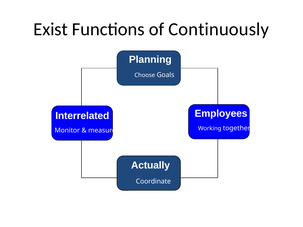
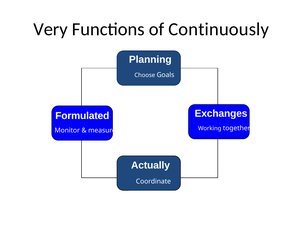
Exist: Exist -> Very (51, 29)
Employees: Employees -> Exchanges (221, 114)
Interrelated: Interrelated -> Formulated (82, 116)
